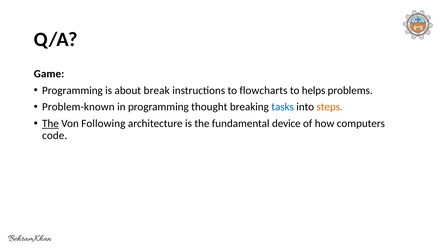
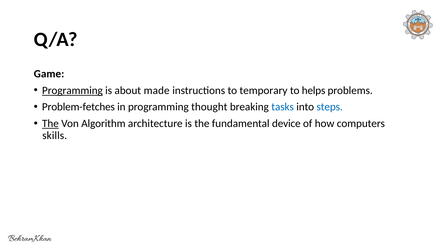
Programming underline: none -> present (72, 90)
break: break -> made (157, 90)
flowcharts: flowcharts -> temporary (264, 90)
Problem-known: Problem-known -> Problem-fetches (78, 107)
steps colour: orange -> blue (330, 107)
Following: Following -> Algorithm (103, 124)
code: code -> skills (55, 136)
